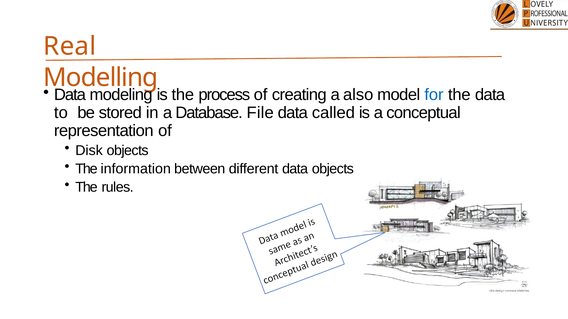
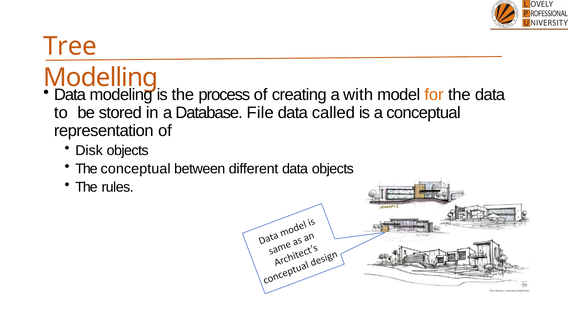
Real: Real -> Tree (70, 46)
also: also -> with (358, 95)
for colour: blue -> orange (434, 95)
The information: information -> conceptual (136, 169)
